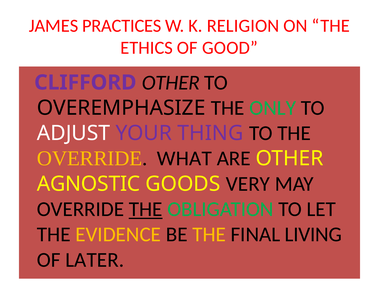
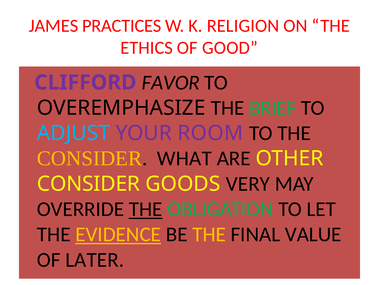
CLIFFORD OTHER: OTHER -> FAVOR (171, 82)
ONLY: ONLY -> BRIEF (273, 108)
ADJUST colour: white -> light blue (74, 133)
THING: THING -> ROOM (210, 133)
OVERRIDE: OVERRIDE -> CONSIDER (90, 158)
AGNOSTIC: AGNOSTIC -> CONSIDER (89, 183)
EVIDENCE underline: none -> present (118, 234)
LIVING: LIVING -> VALUE (313, 234)
